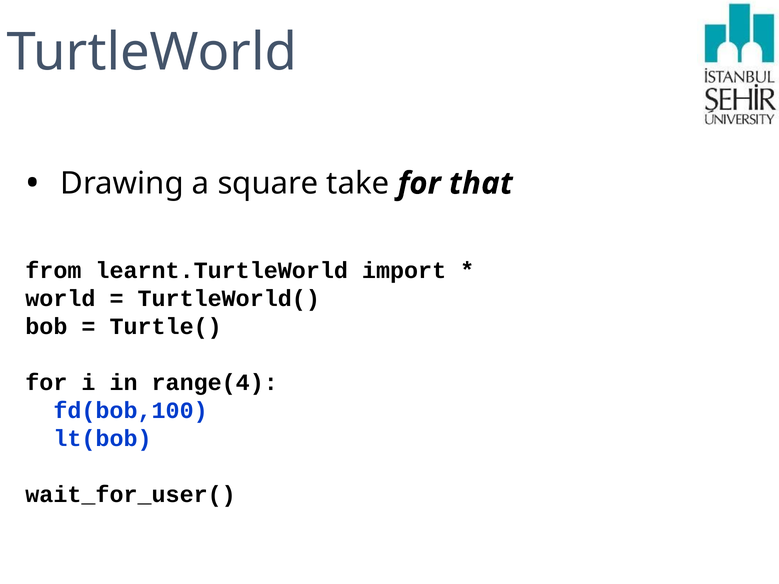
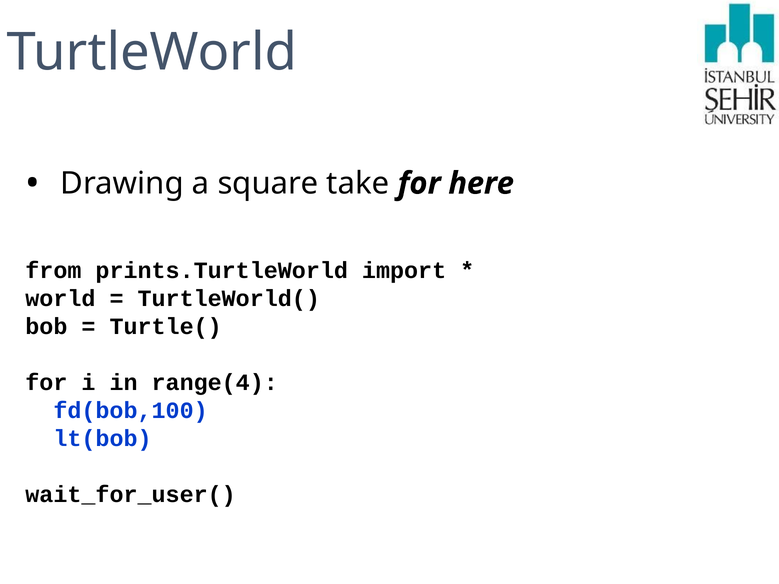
that: that -> here (481, 184)
learnt.TurtleWorld: learnt.TurtleWorld -> prints.TurtleWorld (222, 271)
